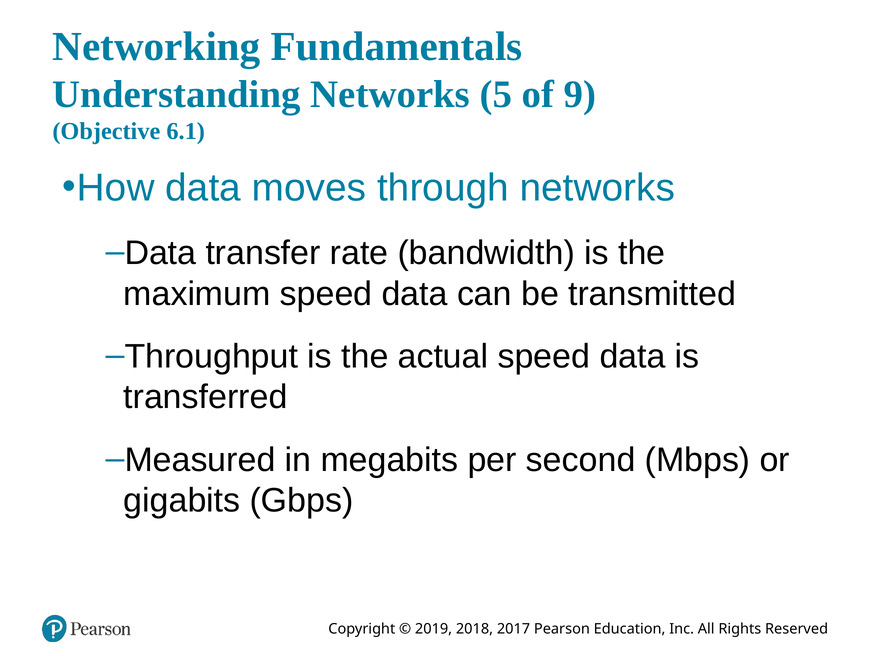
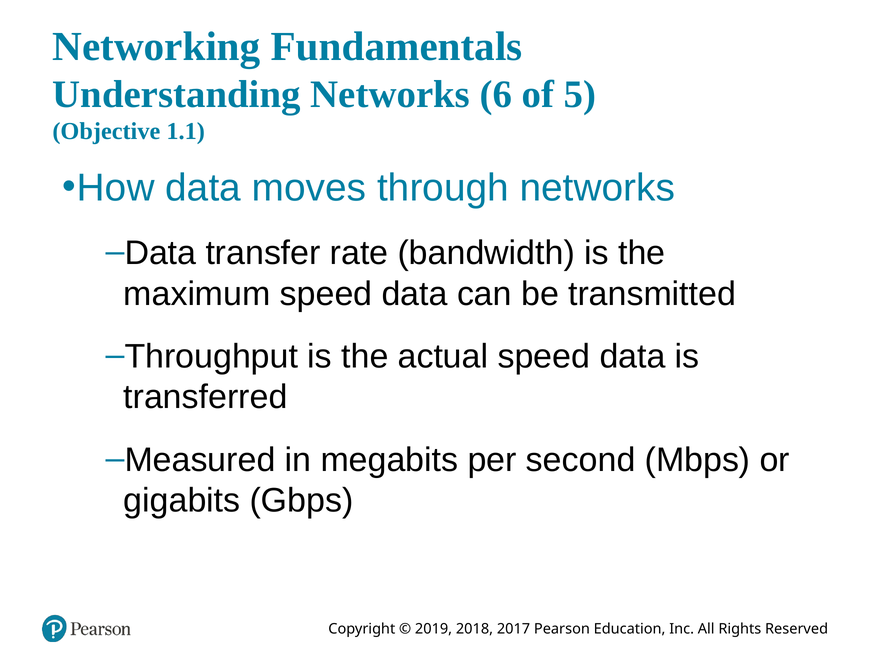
5: 5 -> 6 (496, 94)
9: 9 -> 5 (580, 94)
6.1: 6.1 -> 1.1 (186, 131)
